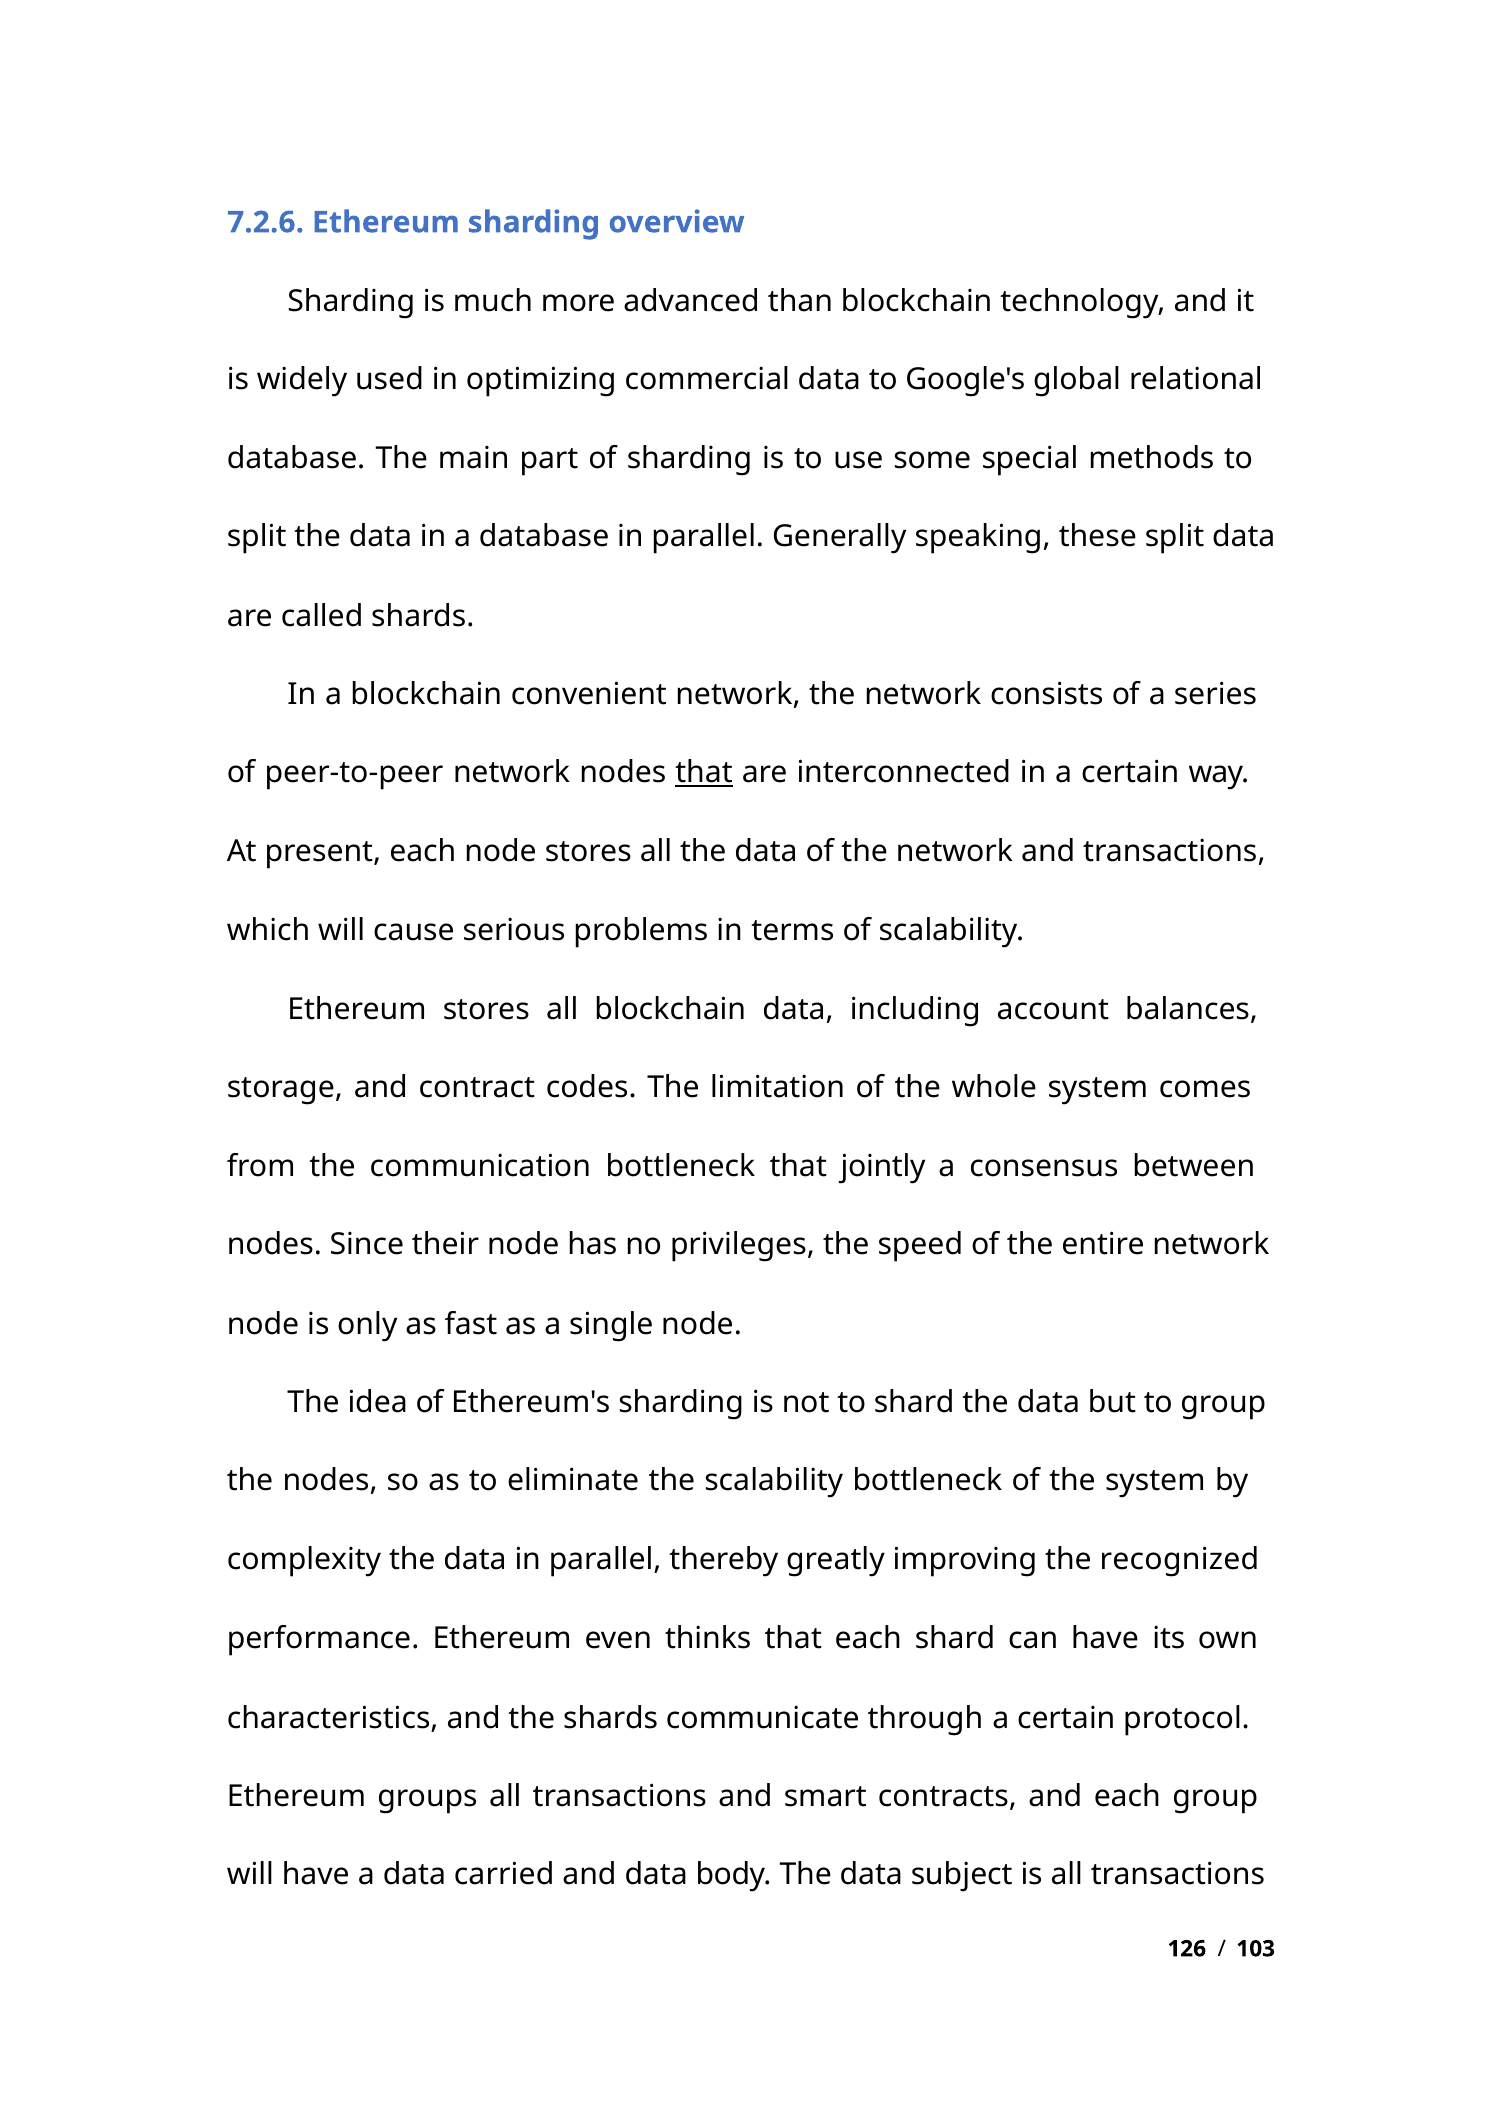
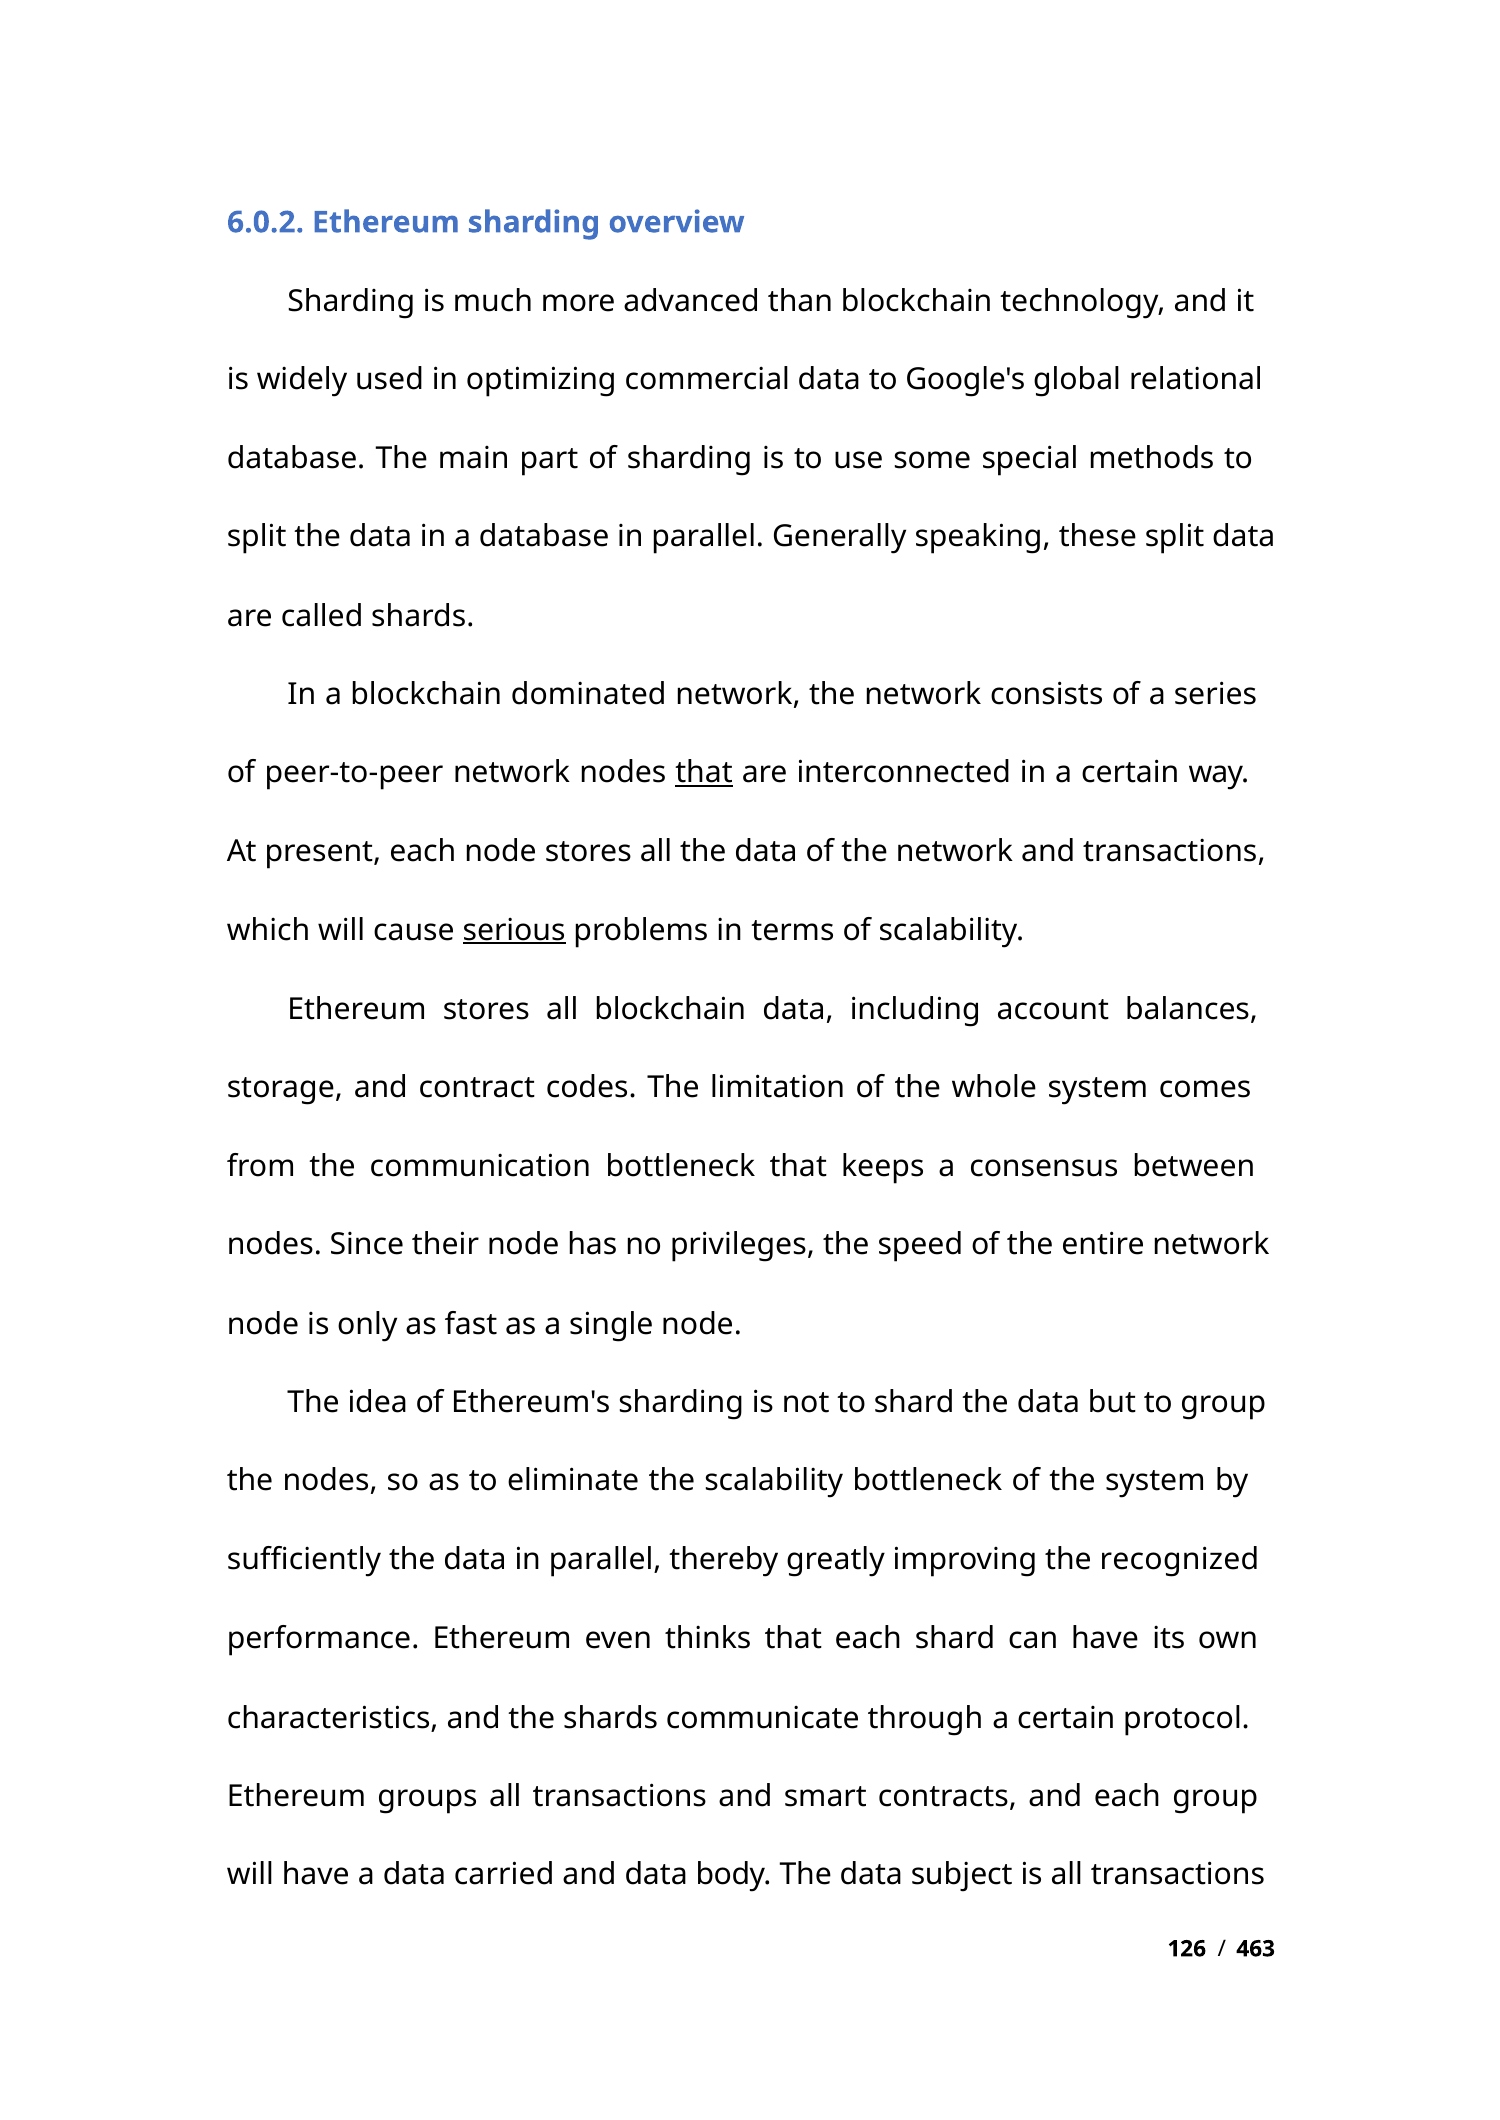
7.2.6: 7.2.6 -> 6.0.2 (266, 222)
convenient: convenient -> dominated (589, 694)
serious underline: none -> present (514, 930)
jointly: jointly -> keeps (883, 1166)
complexity: complexity -> sufficiently (304, 1560)
103: 103 -> 463 (1256, 1949)
